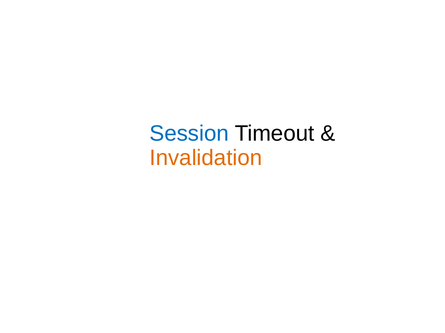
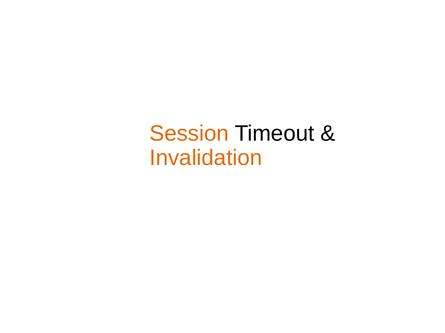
Session colour: blue -> orange (189, 134)
